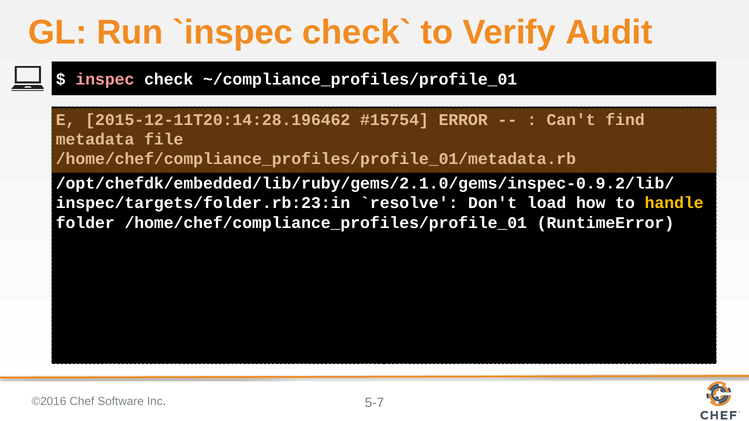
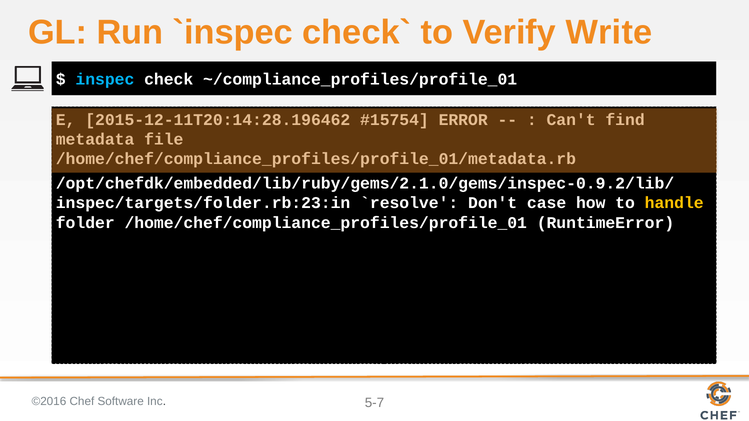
Audit: Audit -> Write (609, 32)
inspec colour: pink -> light blue (105, 80)
load: load -> case (547, 203)
